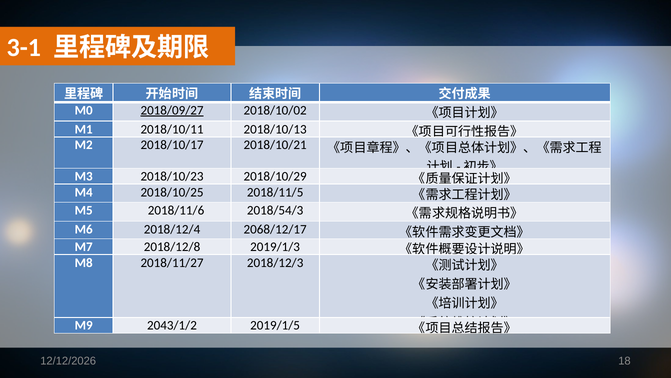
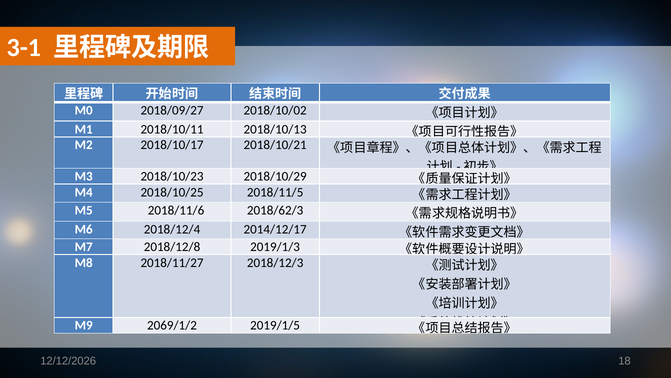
2018/09/27 underline: present -> none (172, 110)
2018/54/3: 2018/54/3 -> 2018/62/3 (275, 210)
2068/12/17: 2068/12/17 -> 2014/12/17 (275, 229)
2043/1/2: 2043/1/2 -> 2069/1/2 (172, 325)
